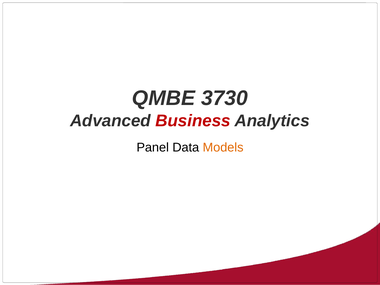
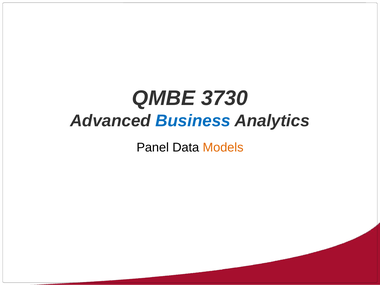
Business colour: red -> blue (193, 121)
